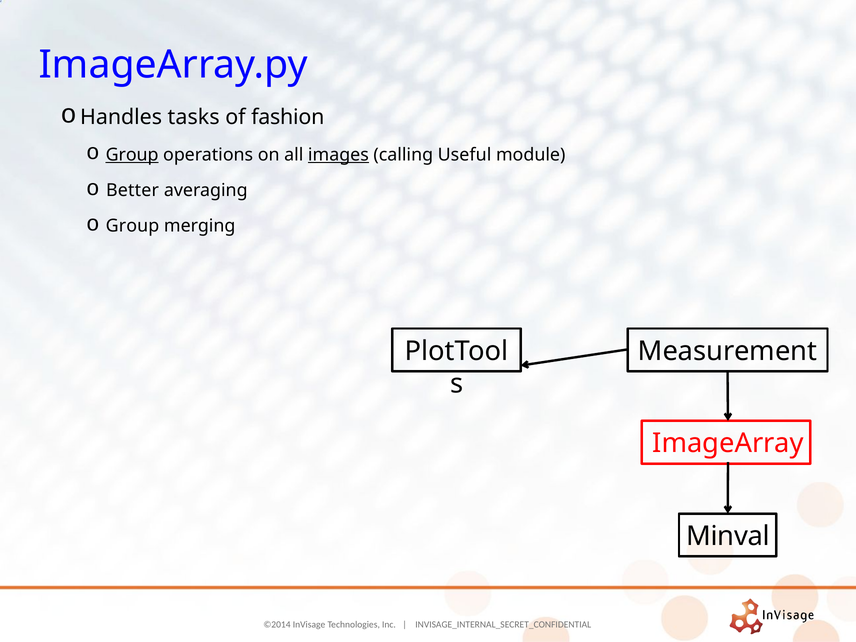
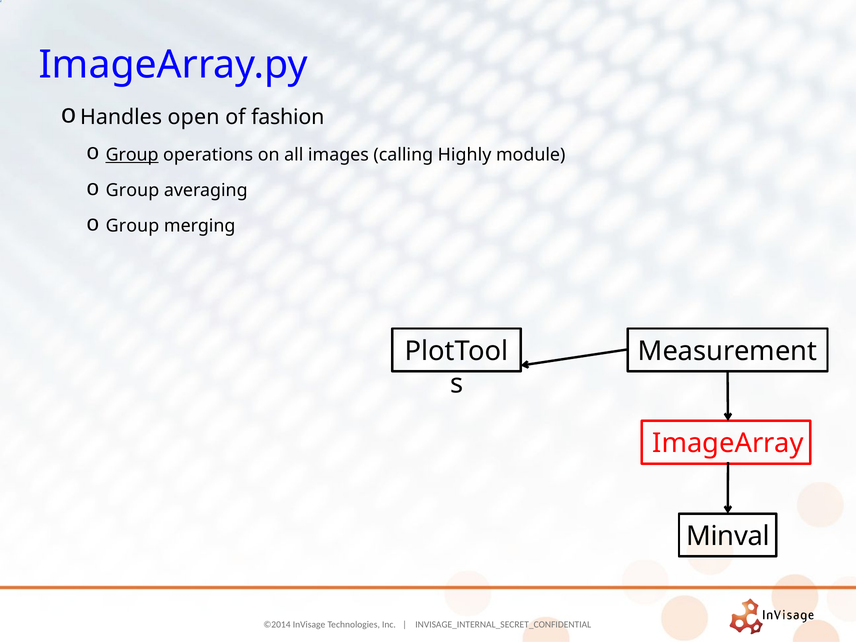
tasks: tasks -> open (194, 117)
images underline: present -> none (338, 155)
Useful: Useful -> Highly (465, 155)
Better: Better -> Group (132, 190)
